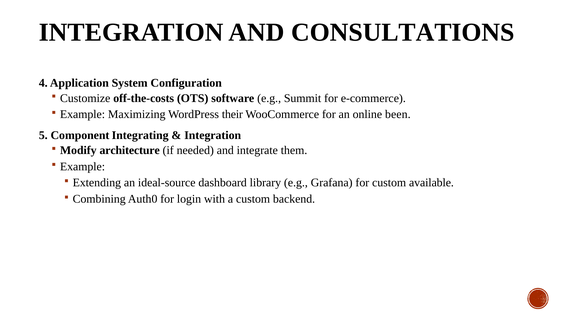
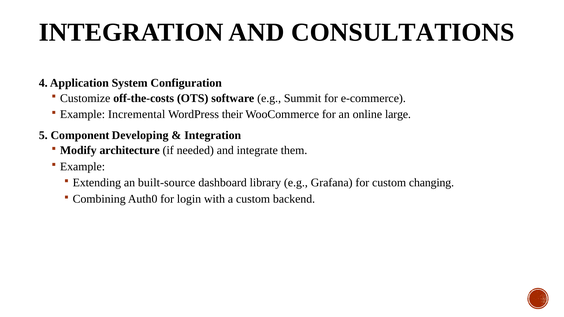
Maximizing: Maximizing -> Incremental (137, 114)
been: been -> large (398, 114)
Integrating: Integrating -> Developing (140, 135)
ideal-source: ideal-source -> built-source (167, 183)
available: available -> changing (431, 183)
